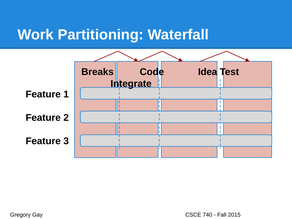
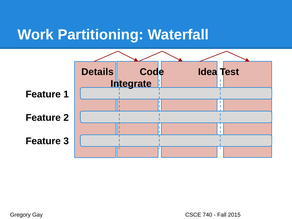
Breaks: Breaks -> Details (97, 72)
